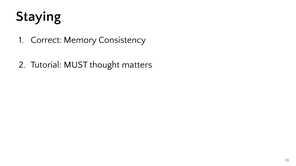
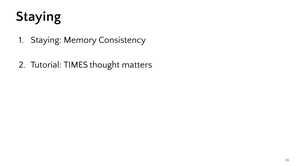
Correct: Correct -> Staying (46, 40)
MUST: MUST -> TIMES (76, 65)
